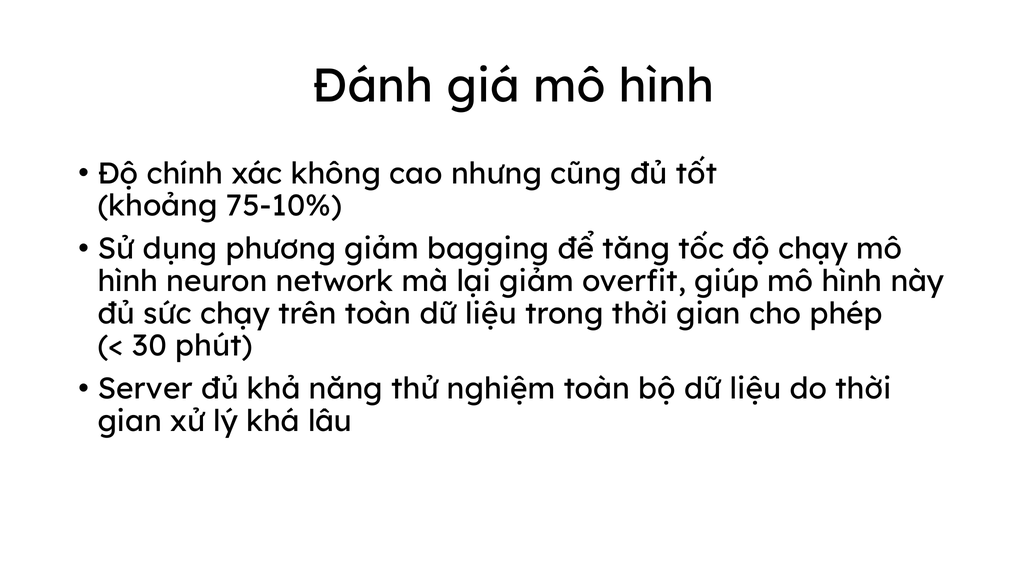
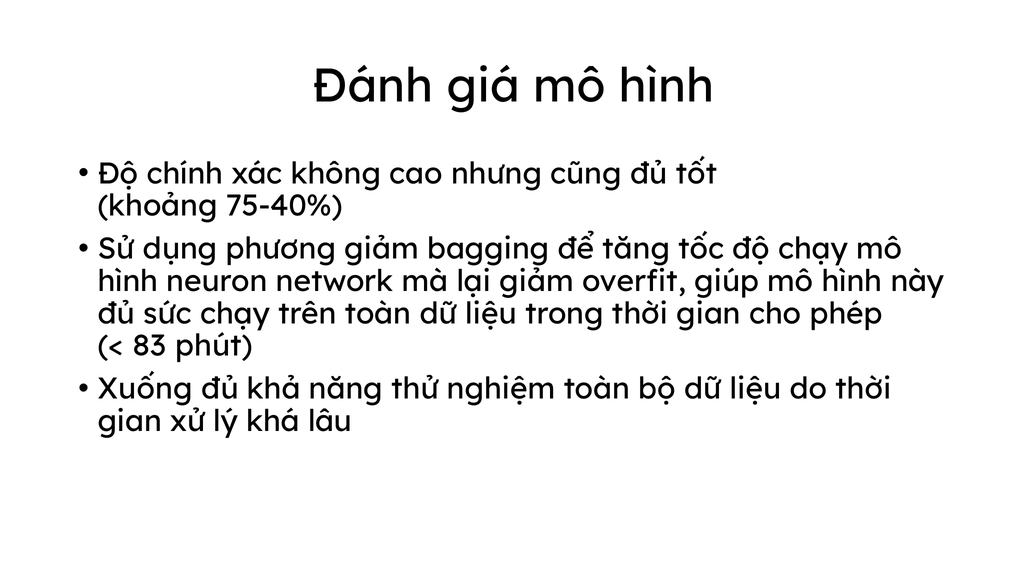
75-10%: 75-10% -> 75-40% (284, 206)
30: 30 -> 83 (150, 346)
Server: Server -> Xuống (145, 389)
